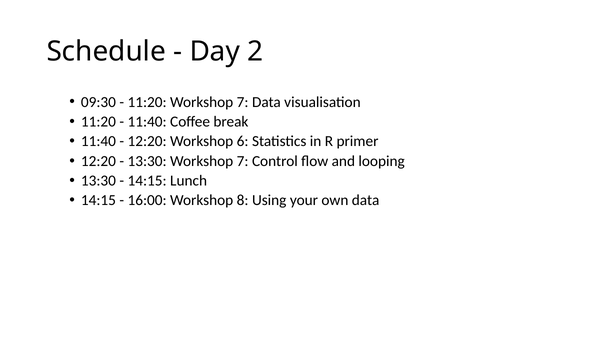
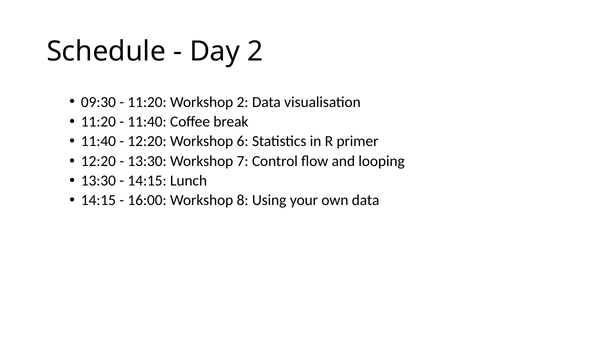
11:20 Workshop 7: 7 -> 2 (243, 102)
